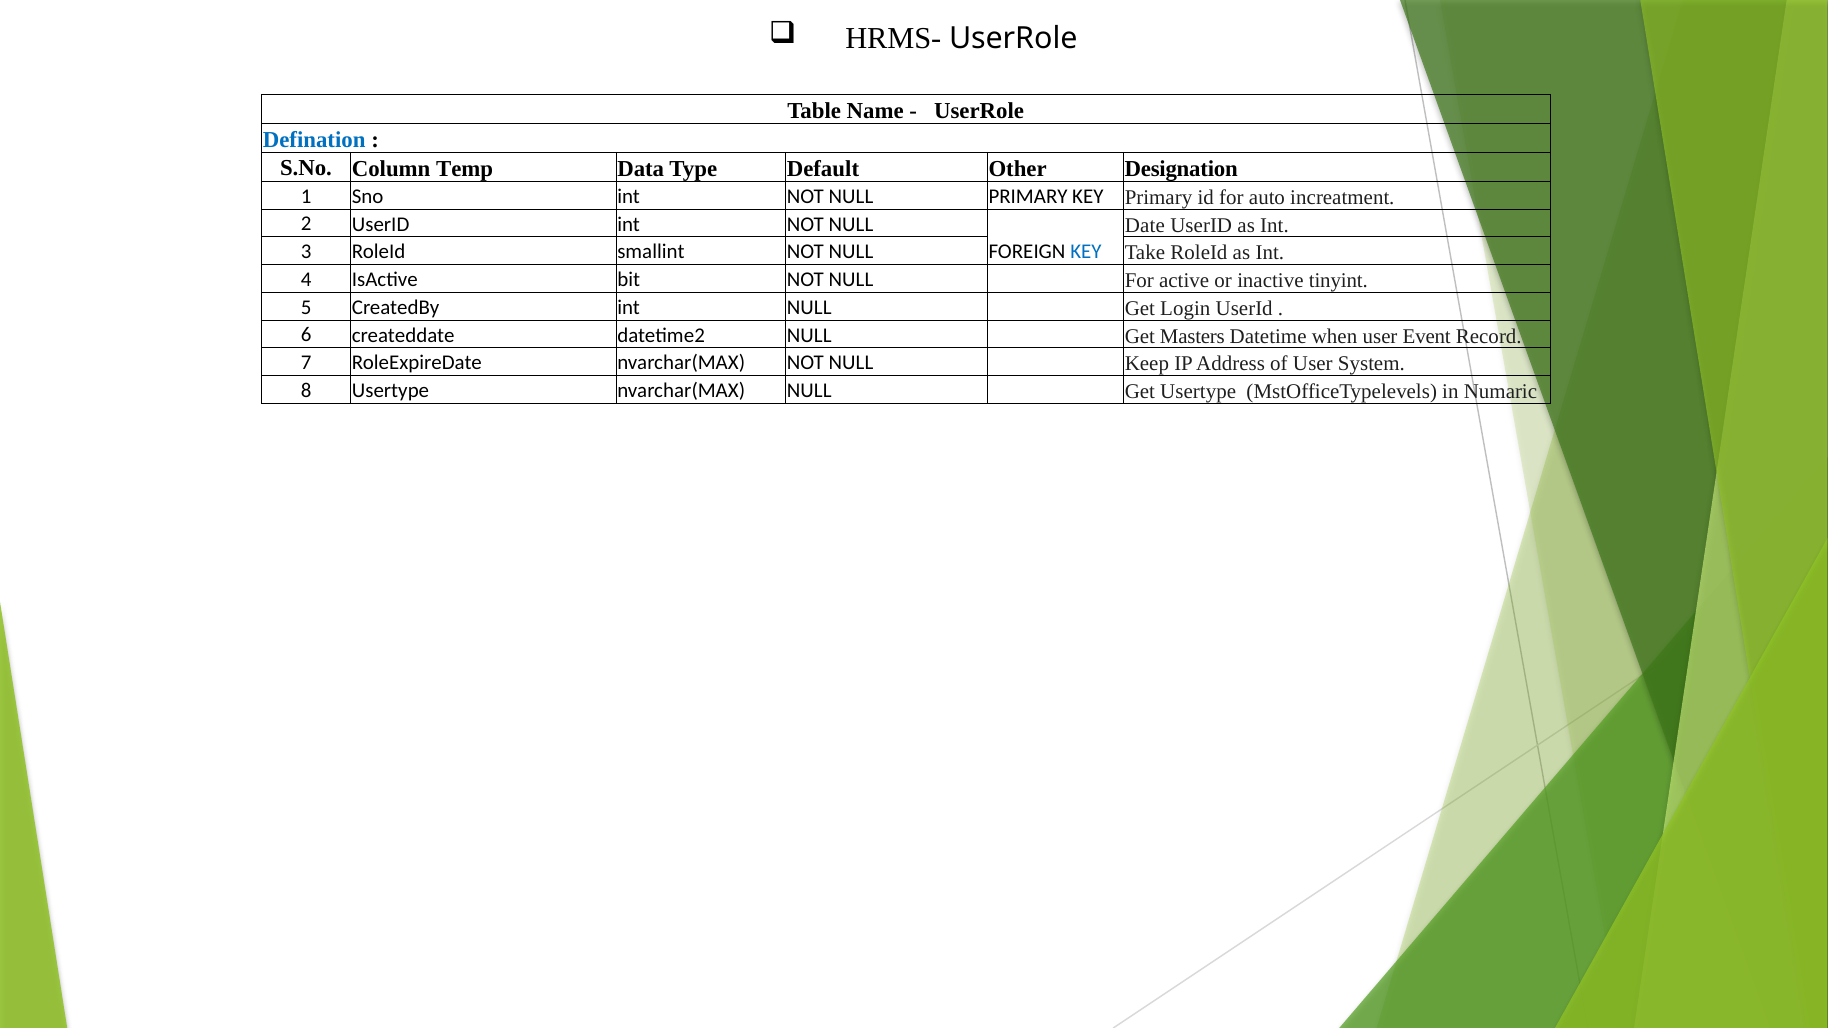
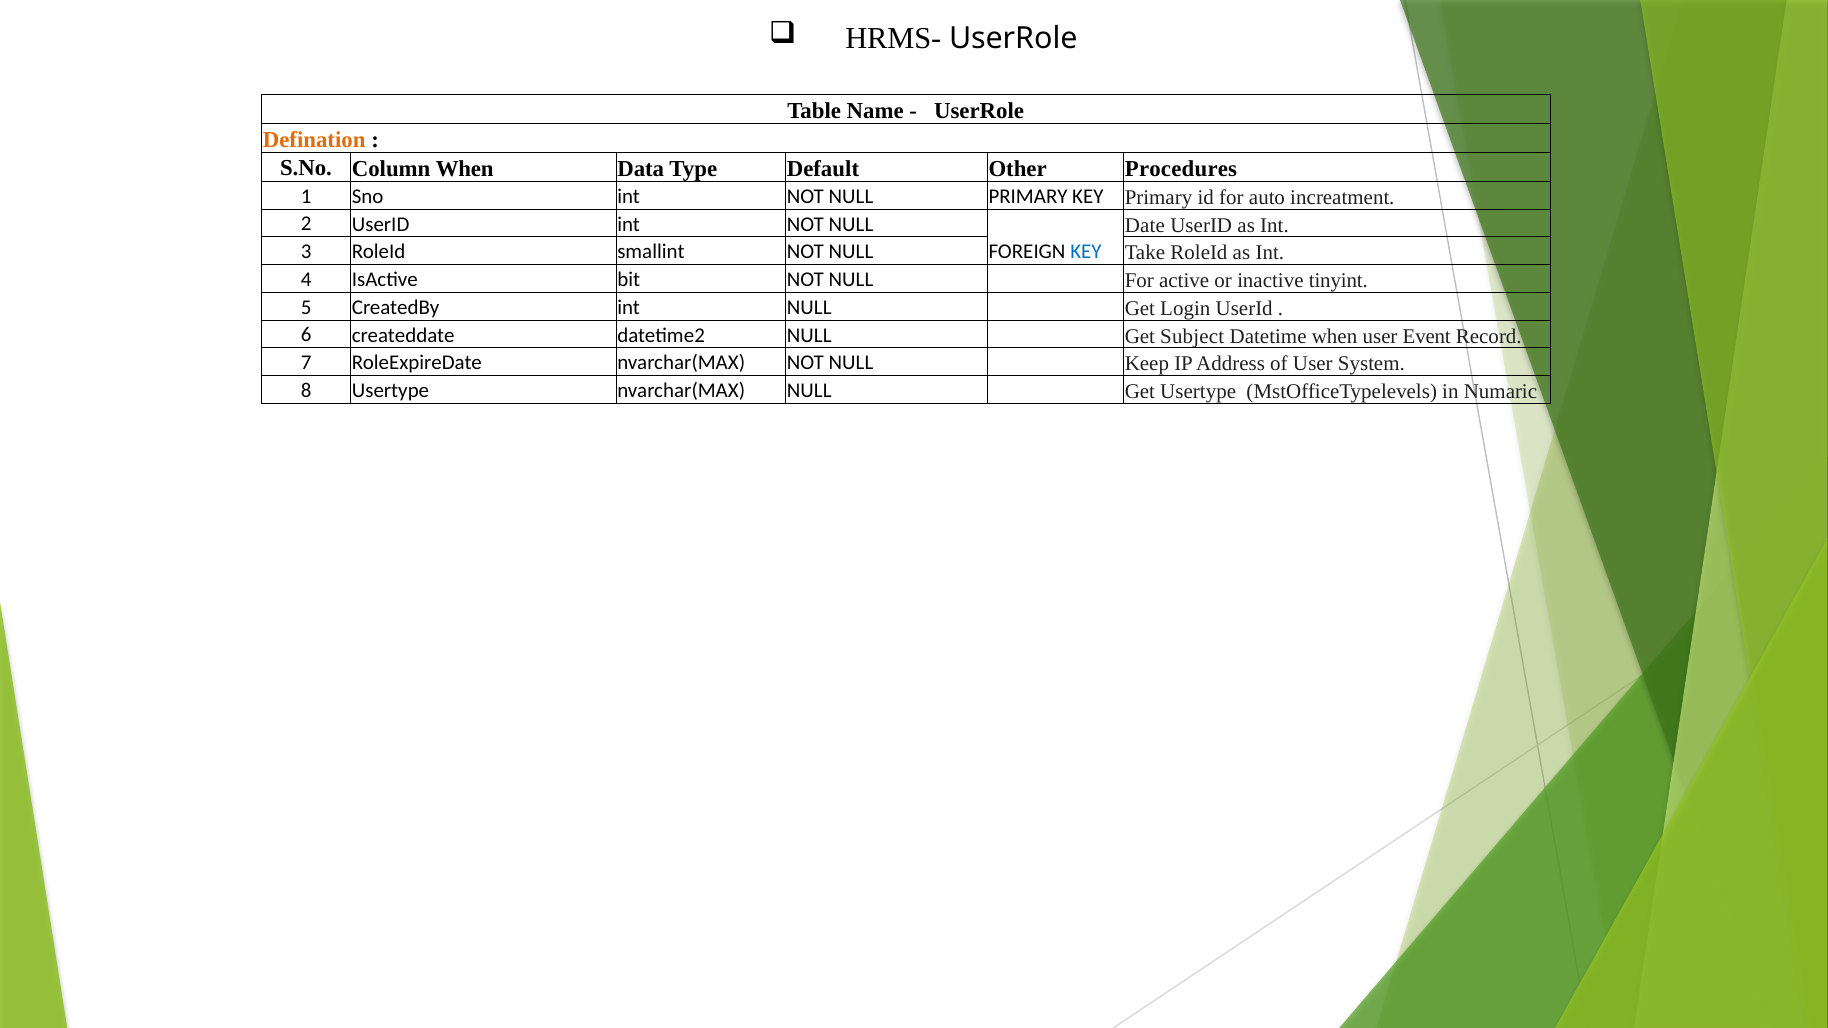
Defination colour: blue -> orange (314, 140)
Column Temp: Temp -> When (465, 169)
Designation: Designation -> Procedures (1181, 169)
Masters: Masters -> Subject (1192, 336)
